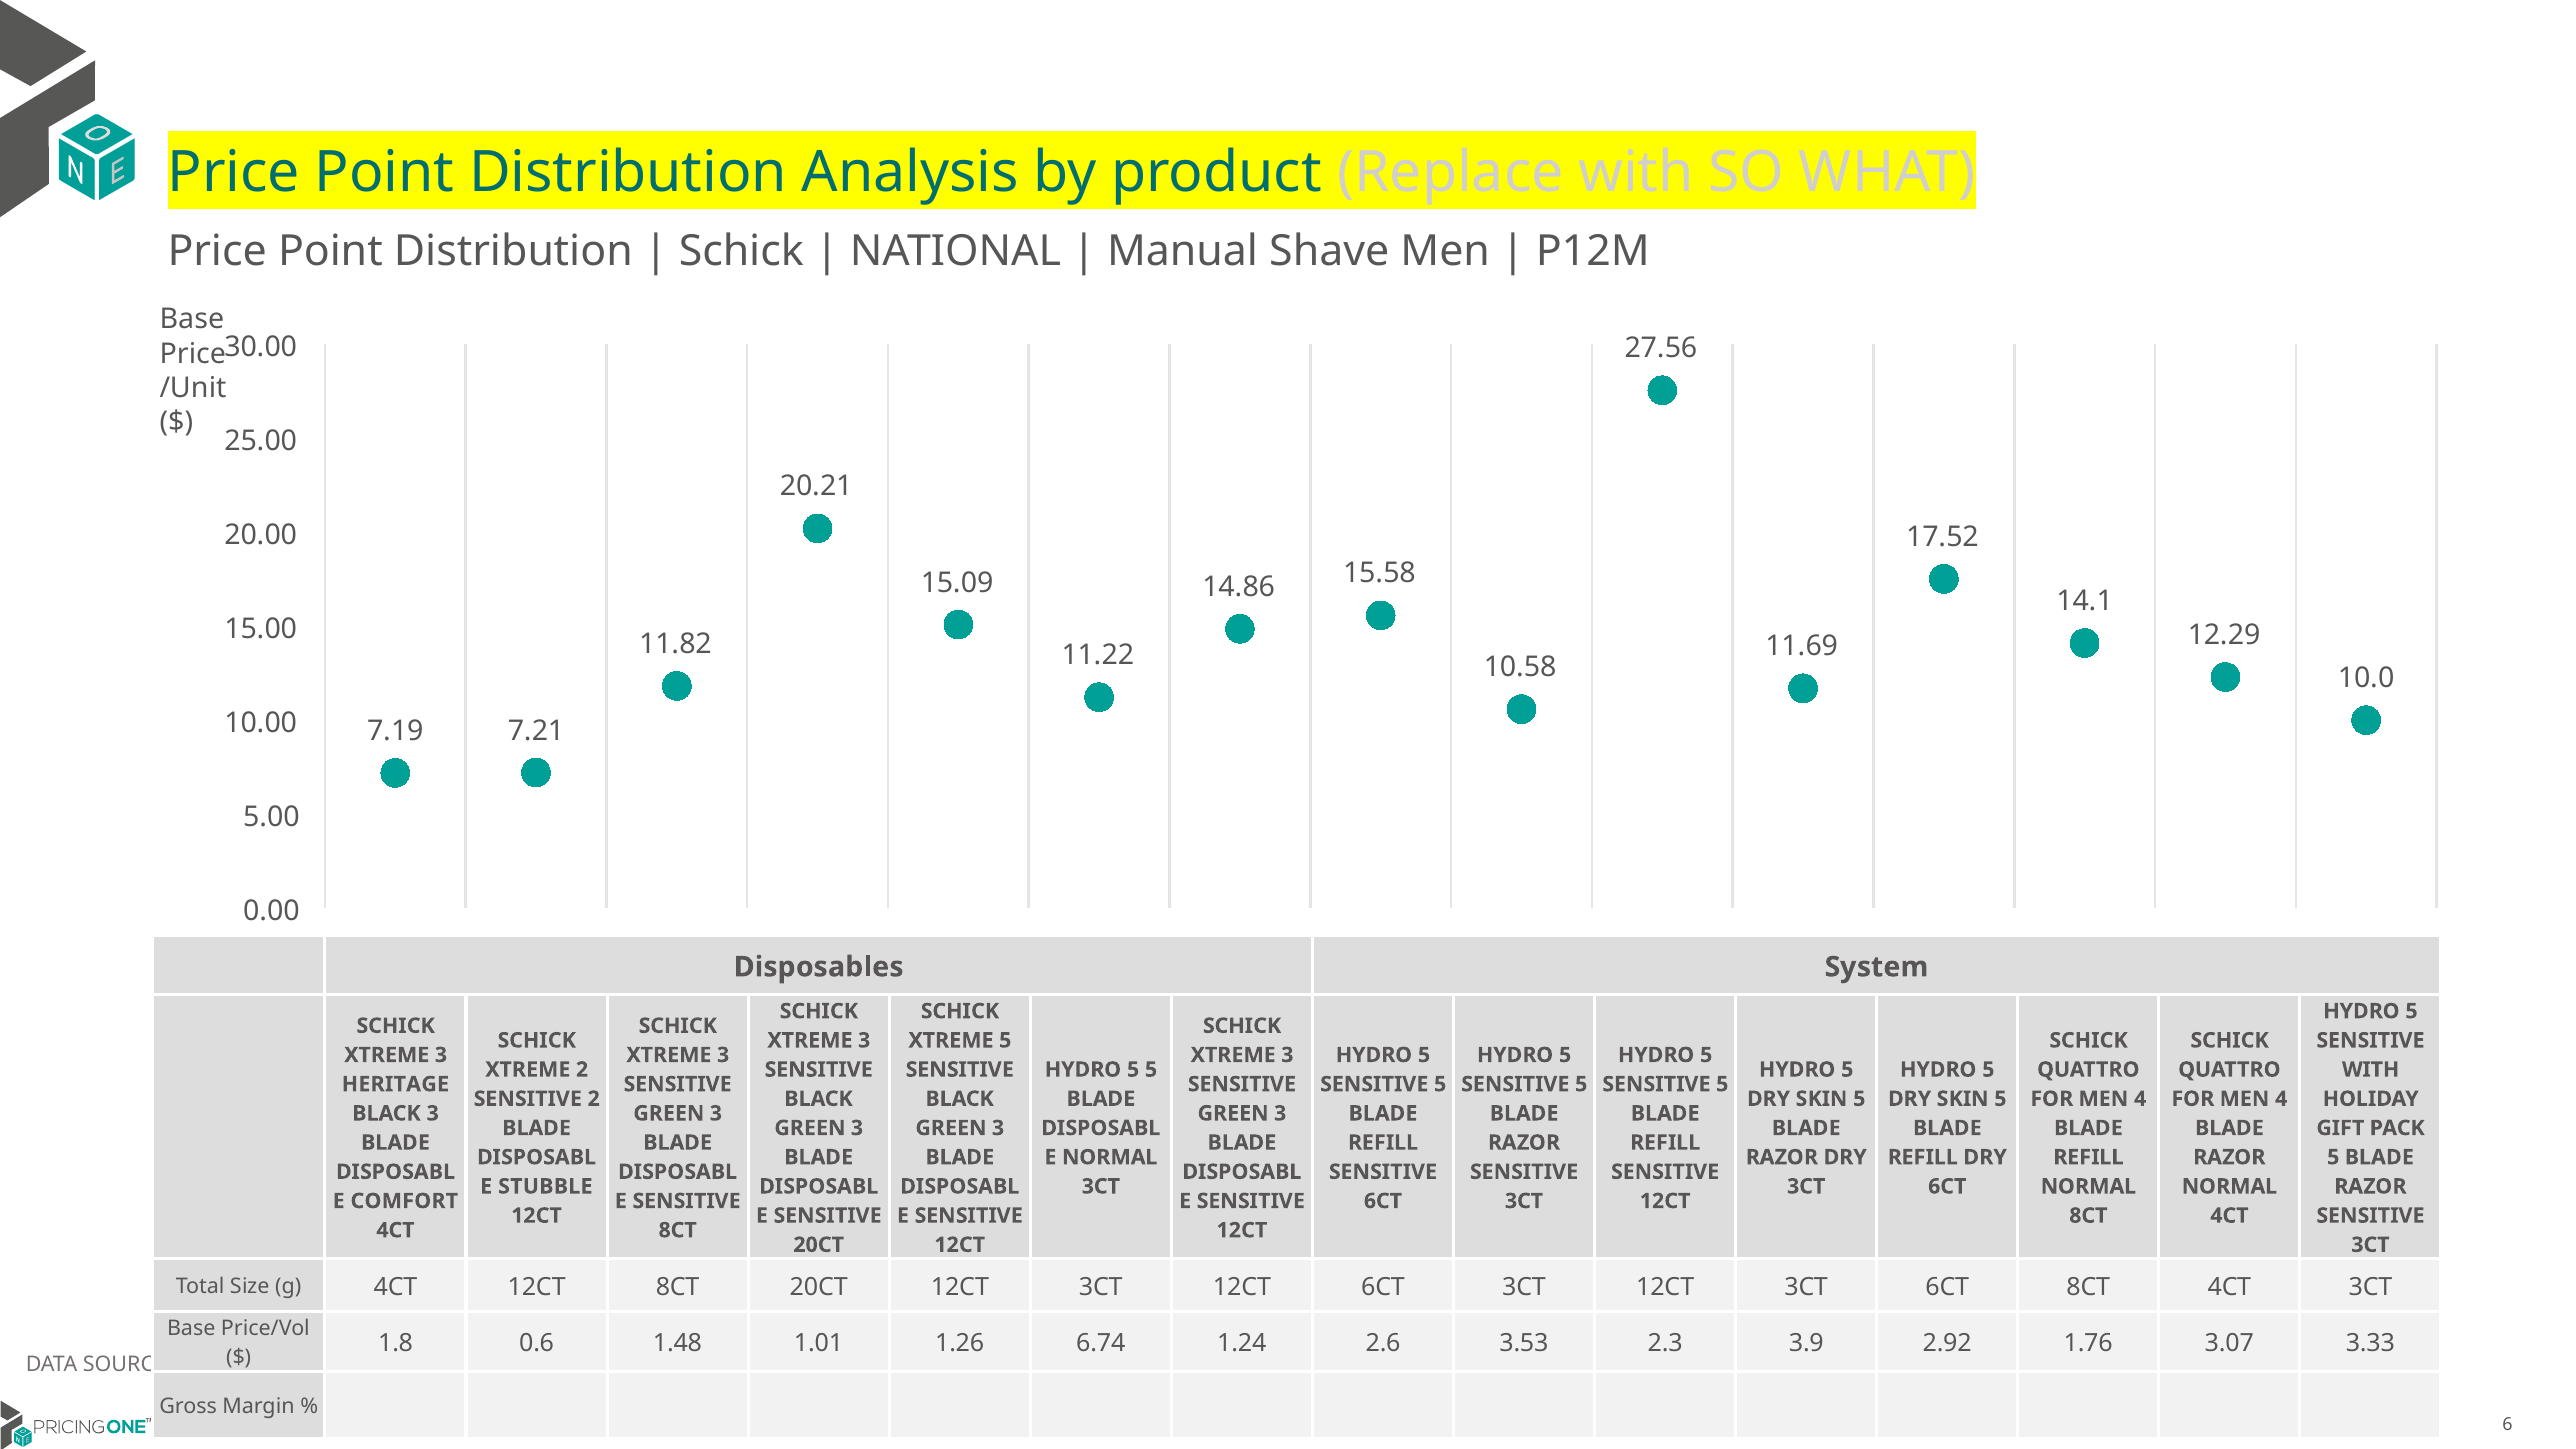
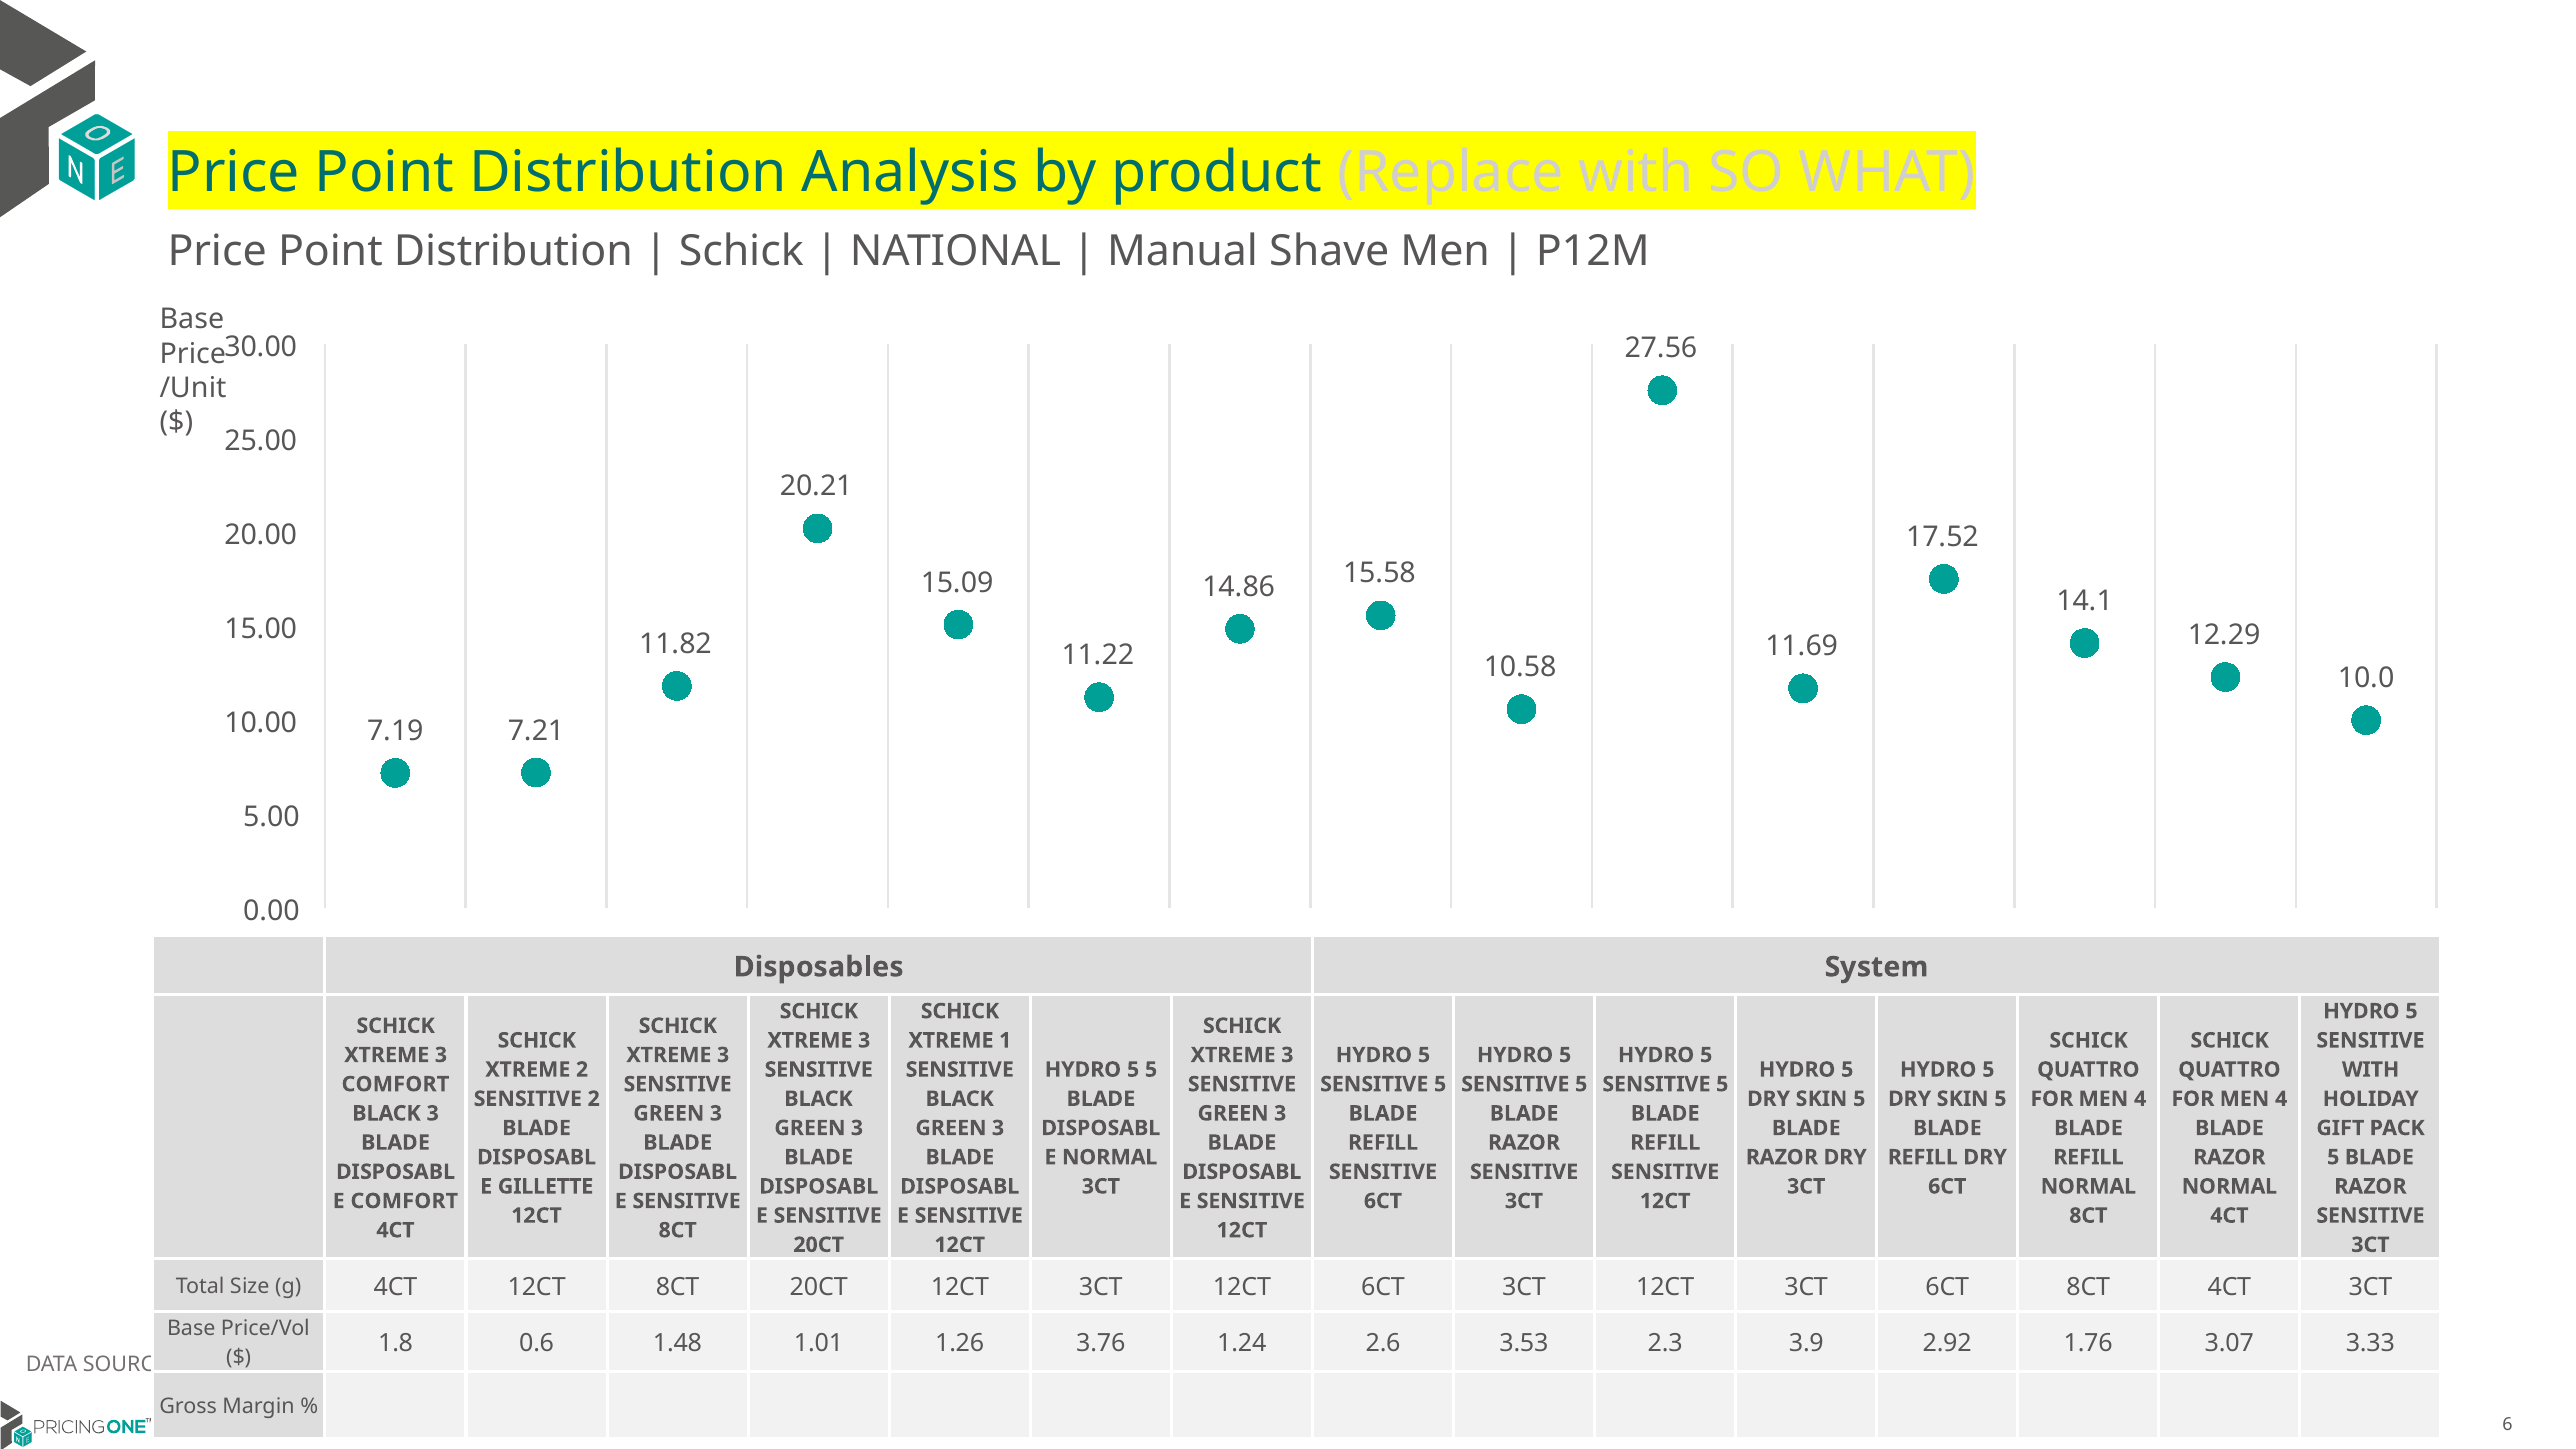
XTREME 5: 5 -> 1 (1005, 1040)
HERITAGE: HERITAGE -> COMFORT (395, 1084)
STUBBLE: STUBBLE -> GILLETTE (546, 1186)
6.74: 6.74 -> 3.76 (1101, 1343)
